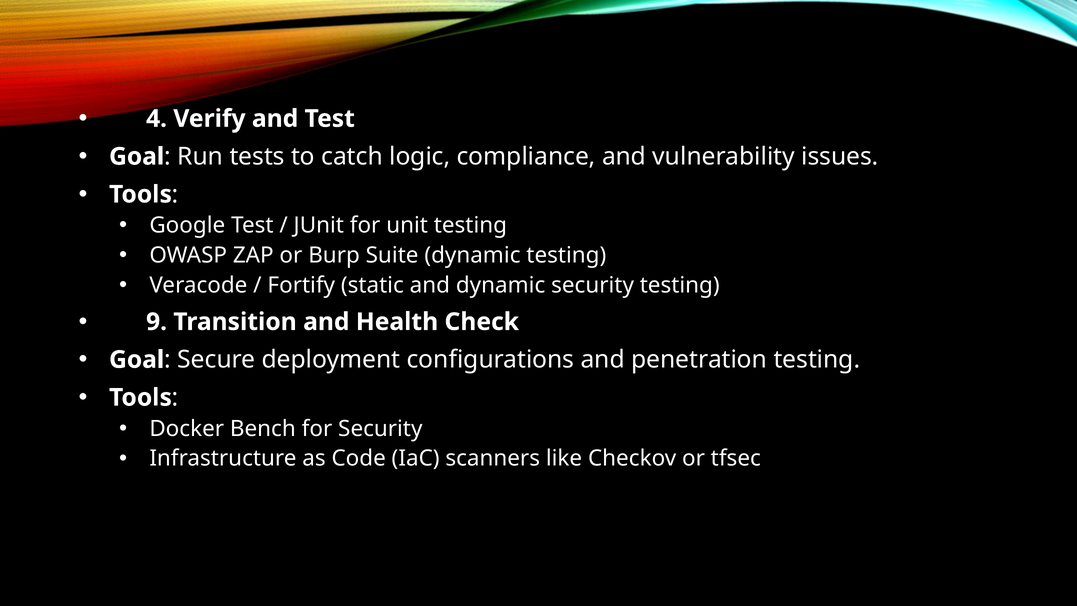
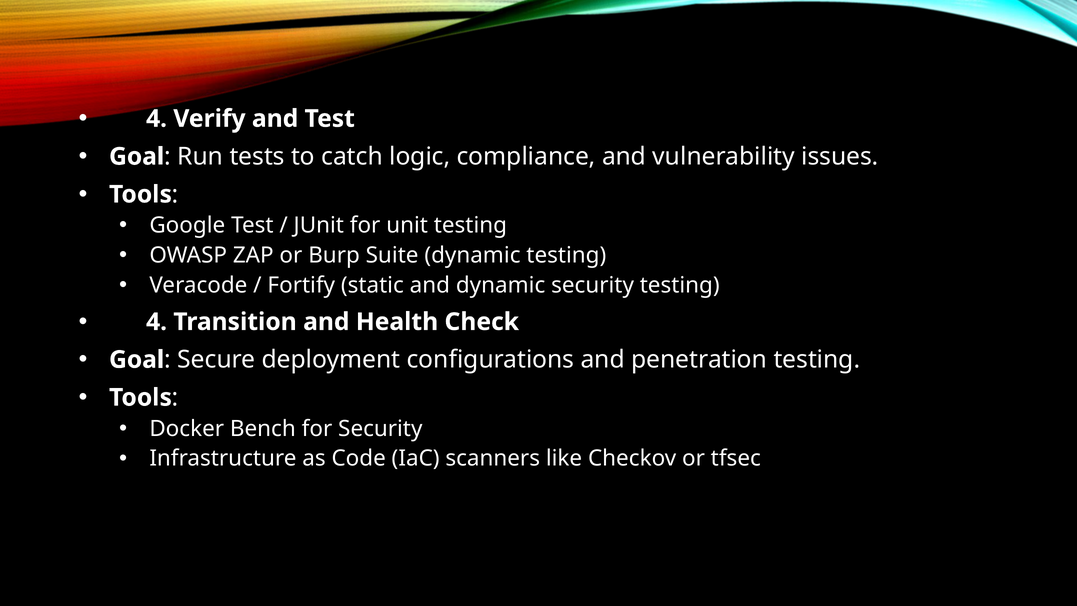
9: 9 -> 4 (157, 322)
